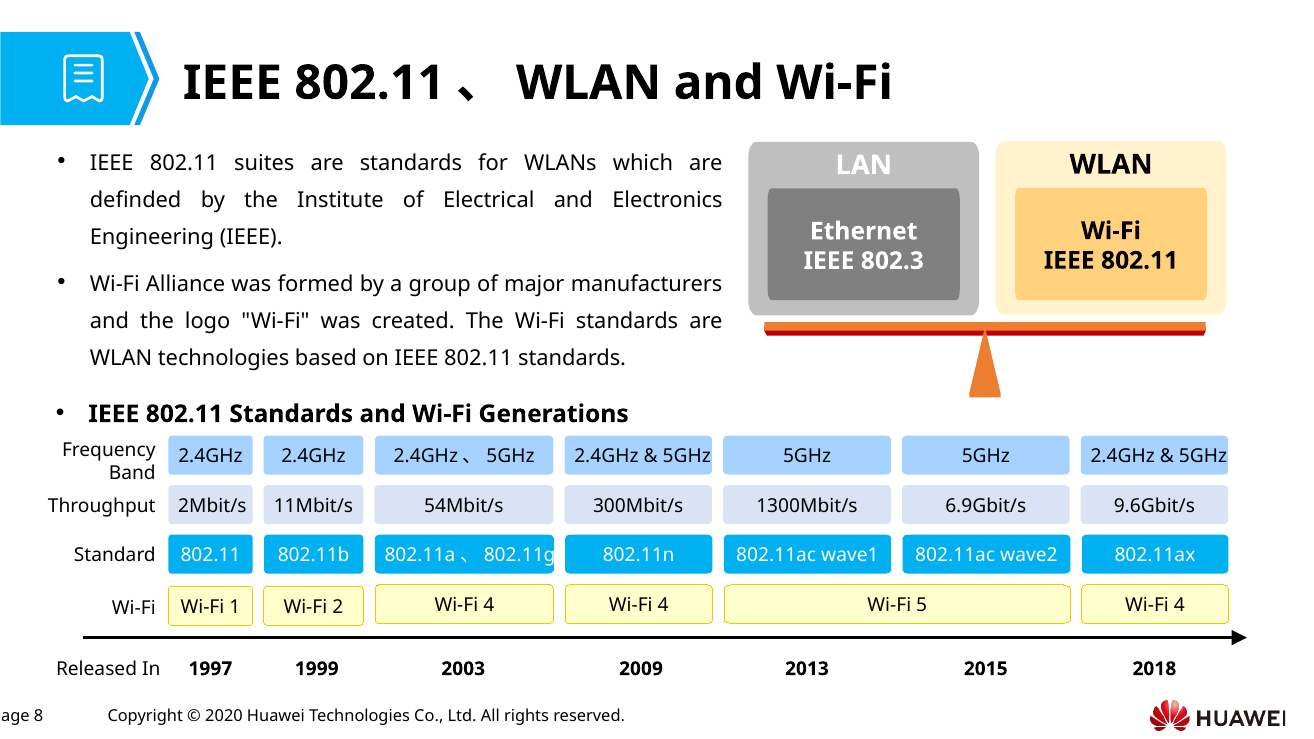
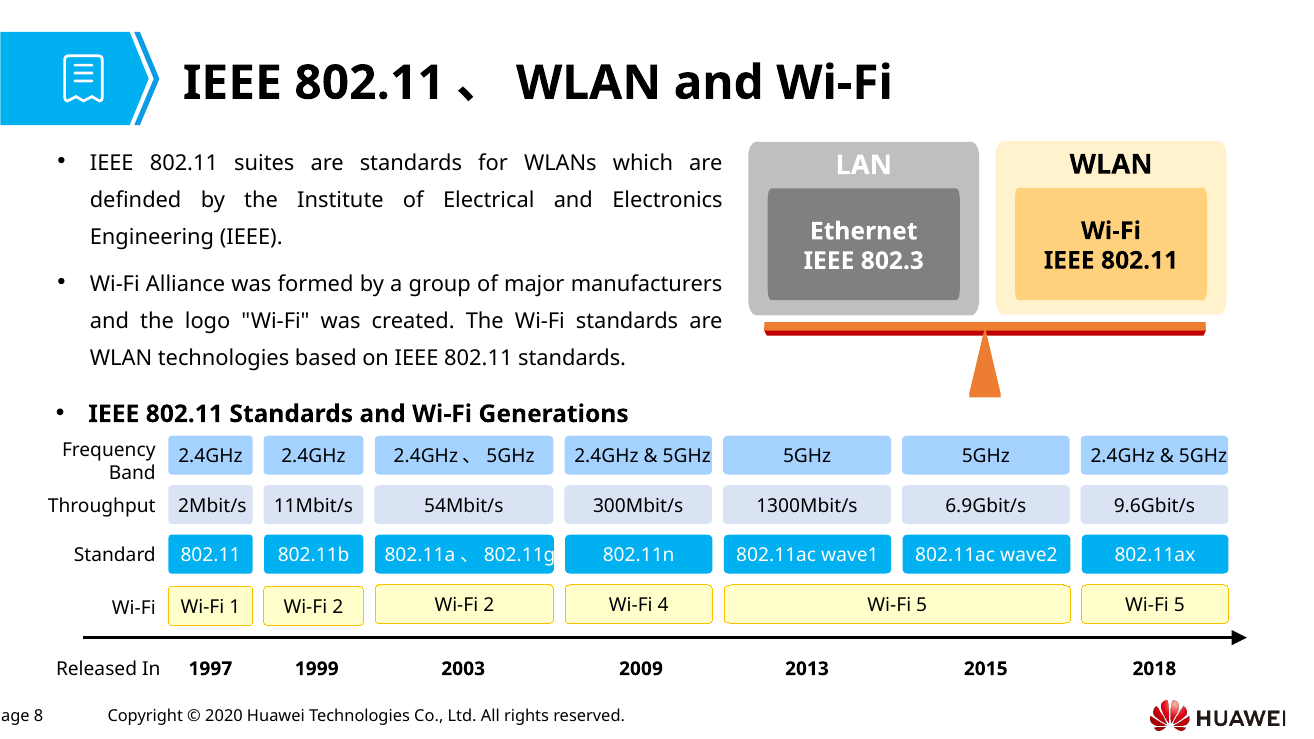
4: 4 -> 2 (489, 606)
4: 4 -> 5 (1179, 606)
